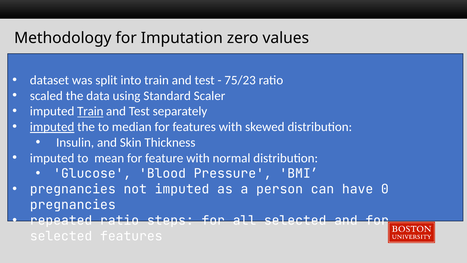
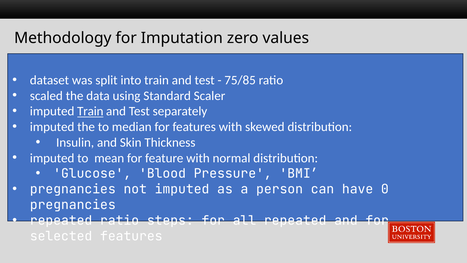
75/23: 75/23 -> 75/85 (240, 80)
imputed underline: present -> none (52, 127)
all selected: selected -> repeated (295, 220)
